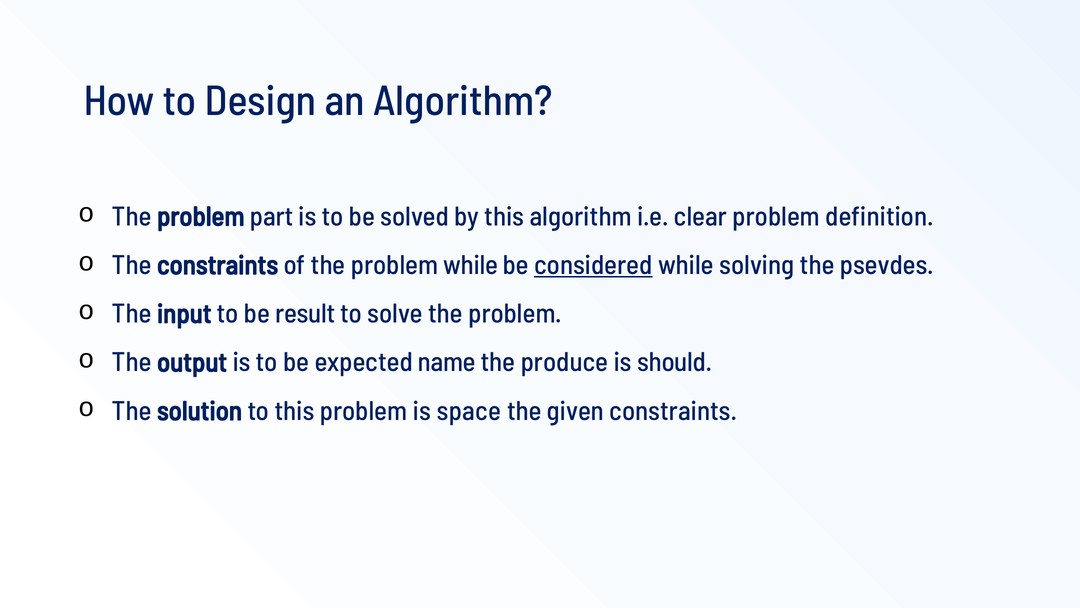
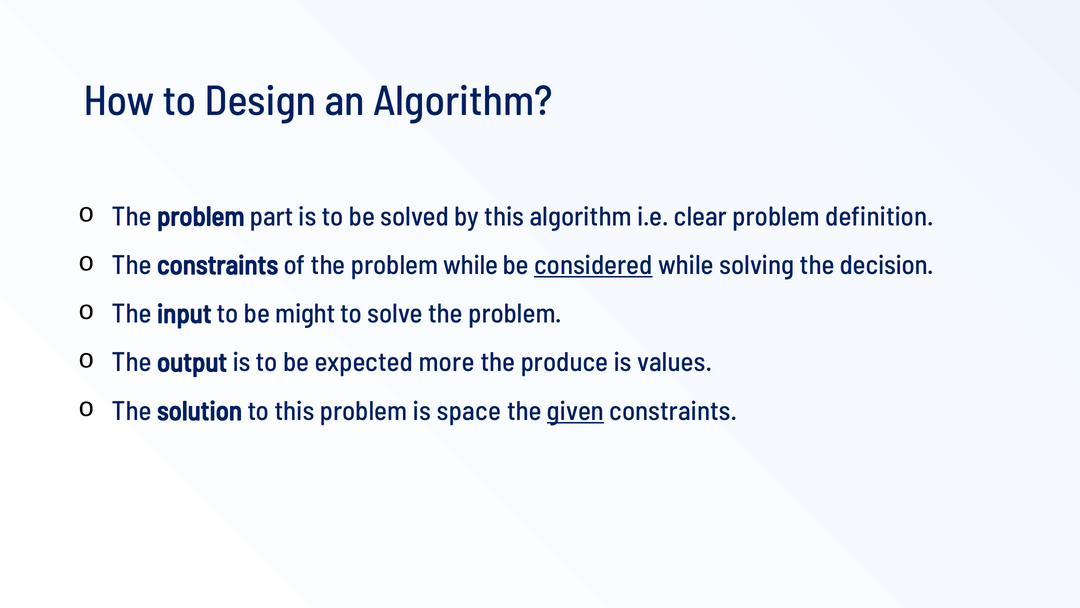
psevdes: psevdes -> decision (887, 265)
result: result -> might (305, 314)
name: name -> more (447, 362)
should: should -> values (675, 362)
given underline: none -> present (576, 411)
